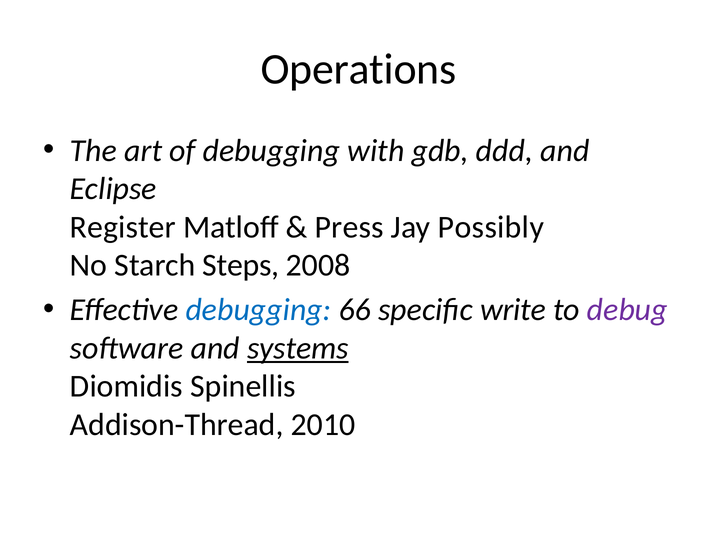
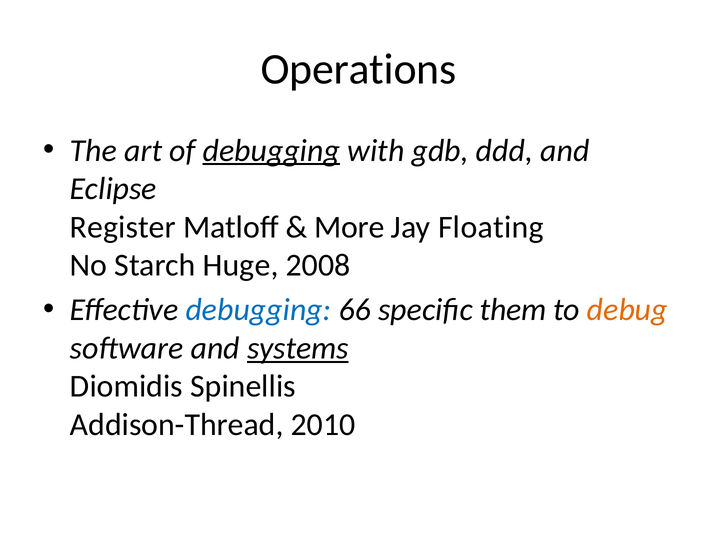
debugging underline: none -> present (271, 150)
Press: Press -> More (349, 227)
Possibly: Possibly -> Floating (491, 227)
Steps: Steps -> Huge (241, 265)
write: write -> them (513, 310)
debug colour: purple -> orange (627, 310)
